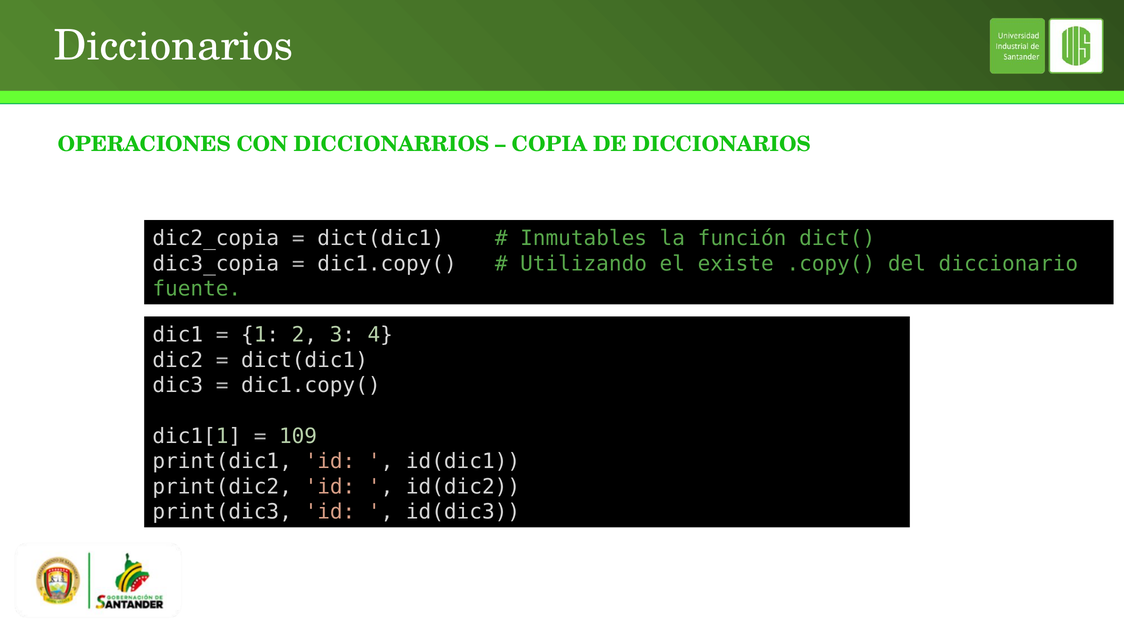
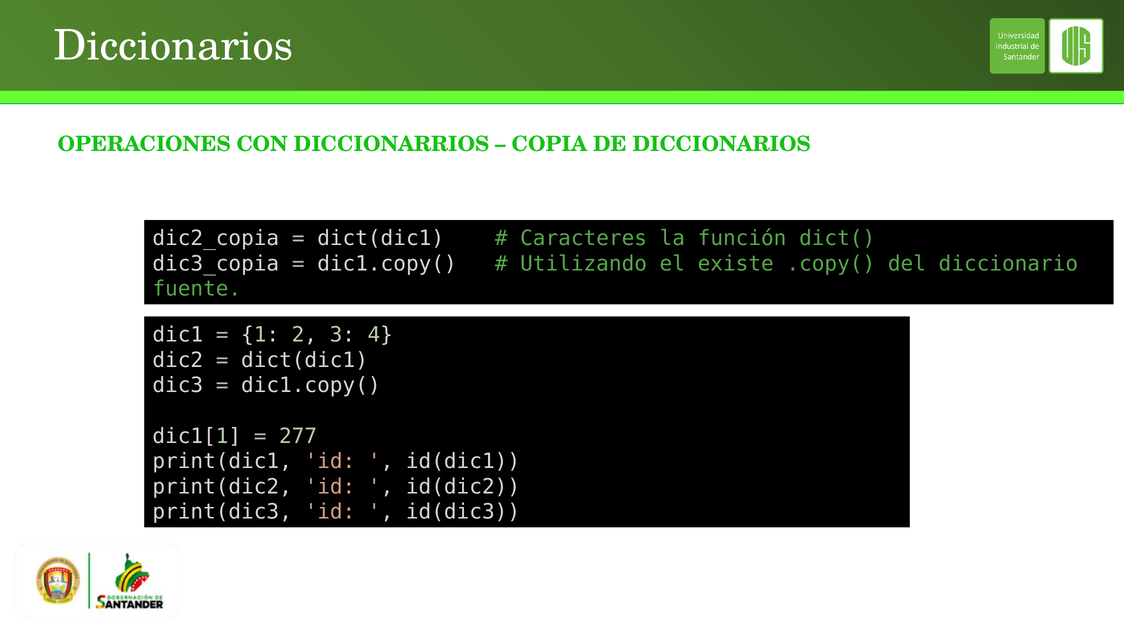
Inmutables: Inmutables -> Caracteres (584, 238)
109: 109 -> 277 (298, 436)
